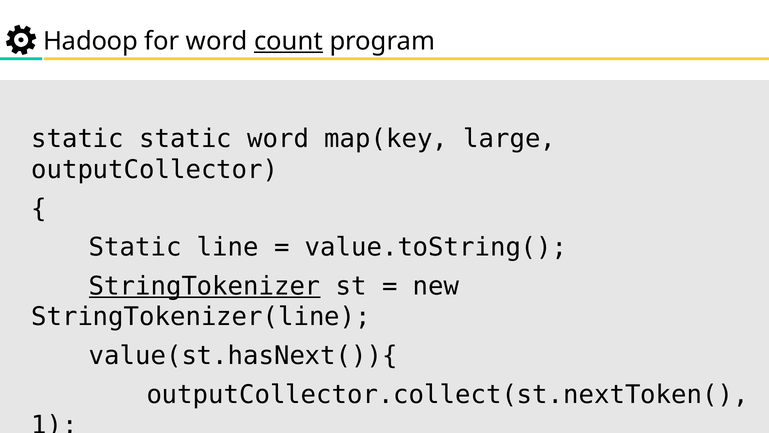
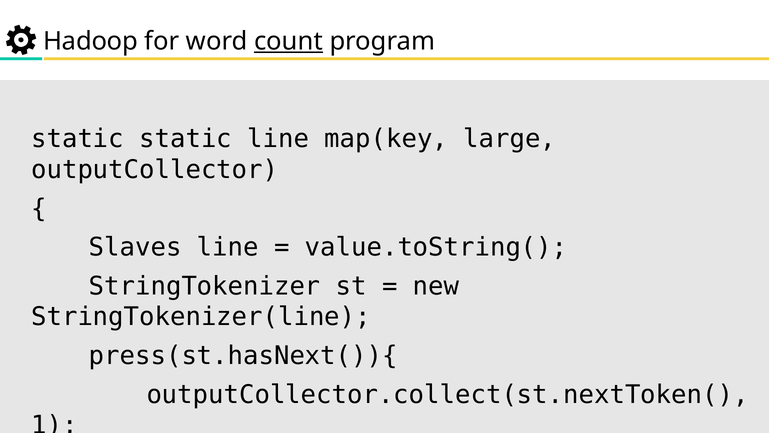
static word: word -> line (278, 139)
Static: Static -> Slaves (135, 247)
StringTokenizer underline: present -> none (205, 286)
value(st.hasNext()){: value(st.hasNext()){ -> press(st.hasNext()){ (243, 355)
